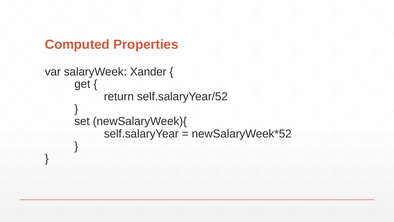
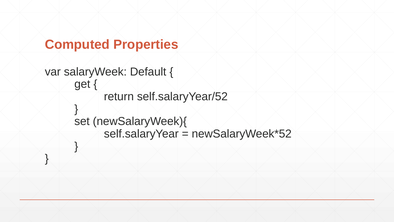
Xander: Xander -> Default (148, 72)
